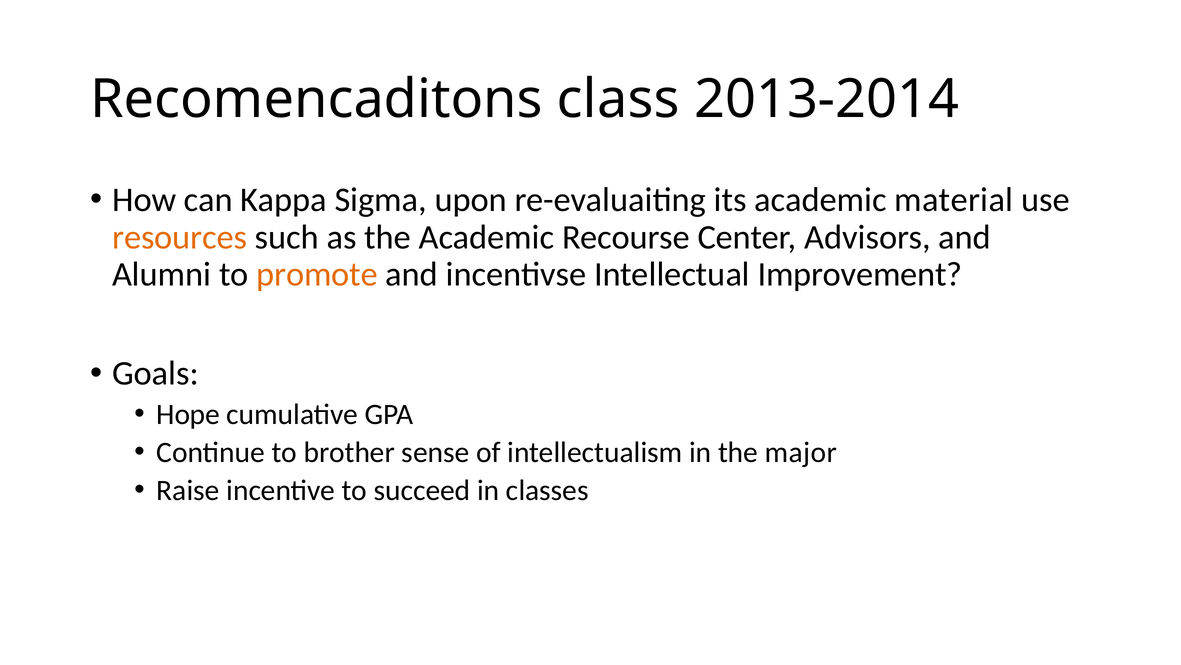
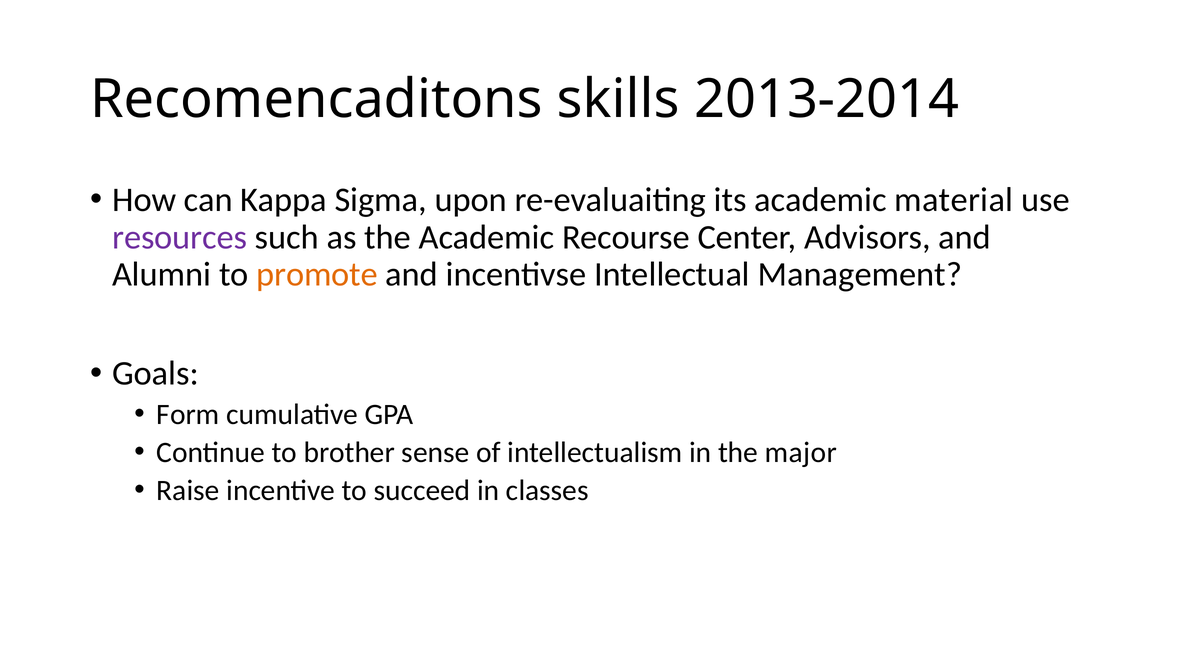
class: class -> skills (618, 99)
resources colour: orange -> purple (180, 237)
Improvement: Improvement -> Management (860, 274)
Hope: Hope -> Form (188, 414)
